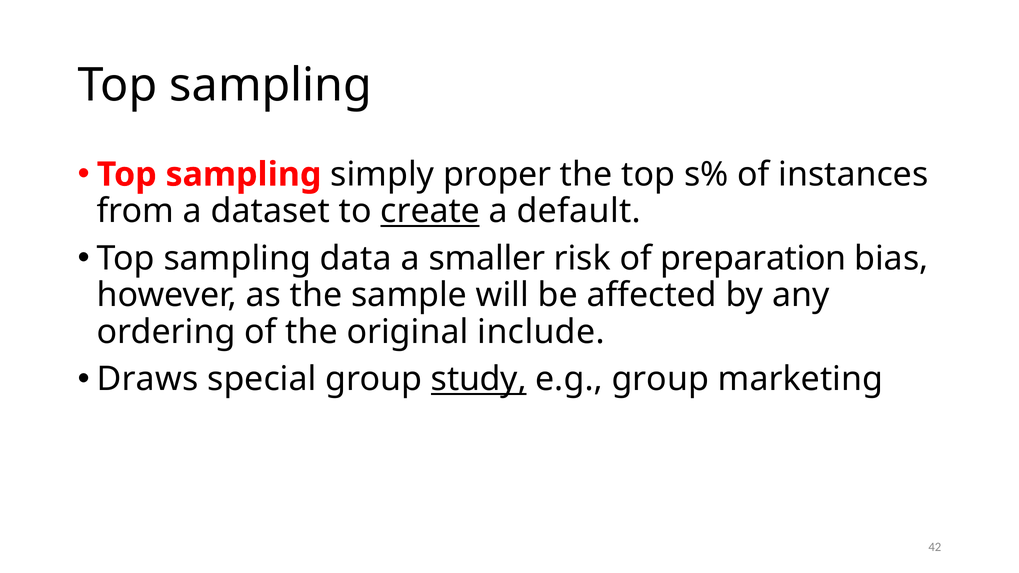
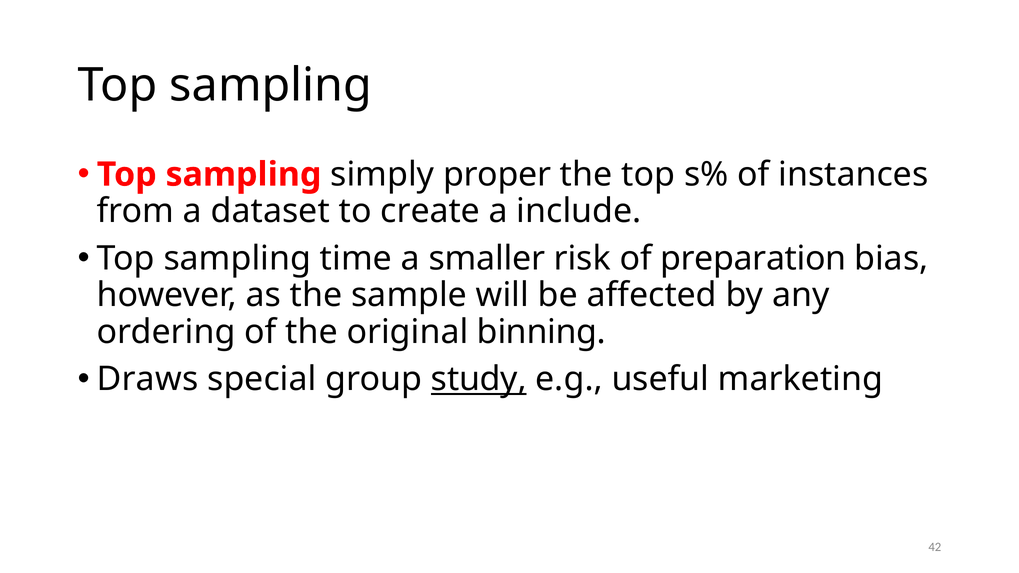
create underline: present -> none (430, 211)
default: default -> include (579, 211)
data: data -> time (356, 259)
include: include -> binning (541, 332)
e.g group: group -> useful (660, 379)
